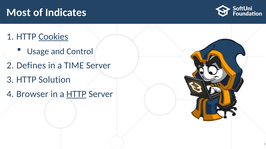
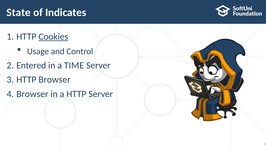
Most: Most -> State (19, 13)
Defines: Defines -> Entered (31, 66)
HTTP Solution: Solution -> Browser (55, 80)
HTTP underline: present -> none (76, 94)
